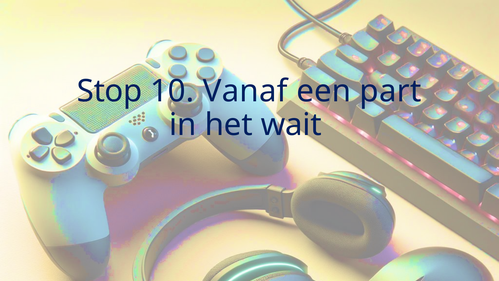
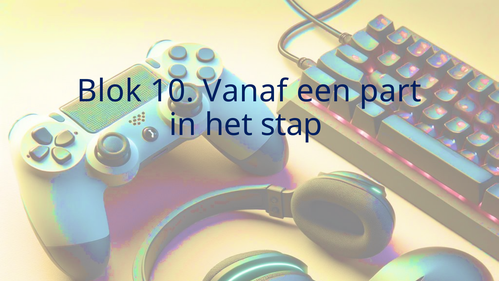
Stop: Stop -> Blok (109, 91)
wait: wait -> stap (291, 125)
